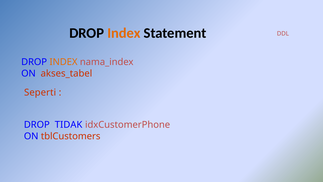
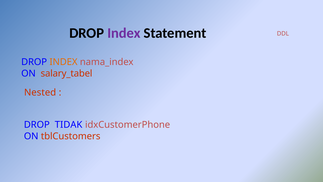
Index colour: orange -> purple (124, 33)
akses_tabel: akses_tabel -> salary_tabel (67, 73)
Seperti: Seperti -> Nested (40, 93)
